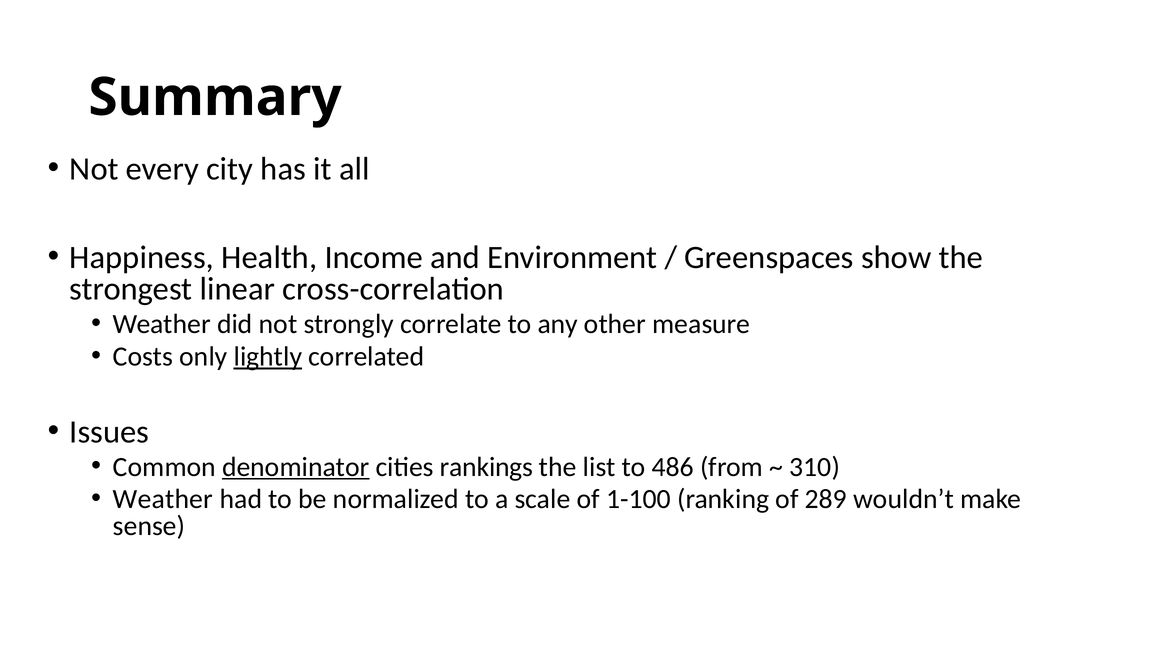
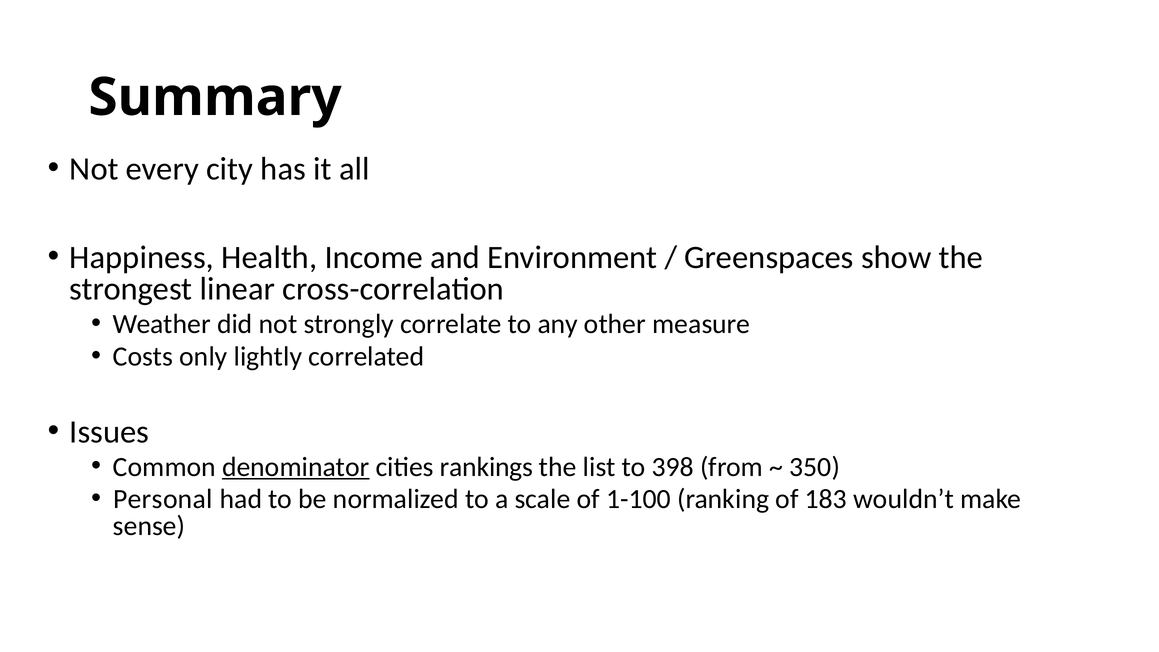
lightly underline: present -> none (268, 357)
486: 486 -> 398 (673, 467)
310: 310 -> 350 (815, 467)
Weather: Weather -> Personal (163, 499)
289: 289 -> 183 (826, 499)
